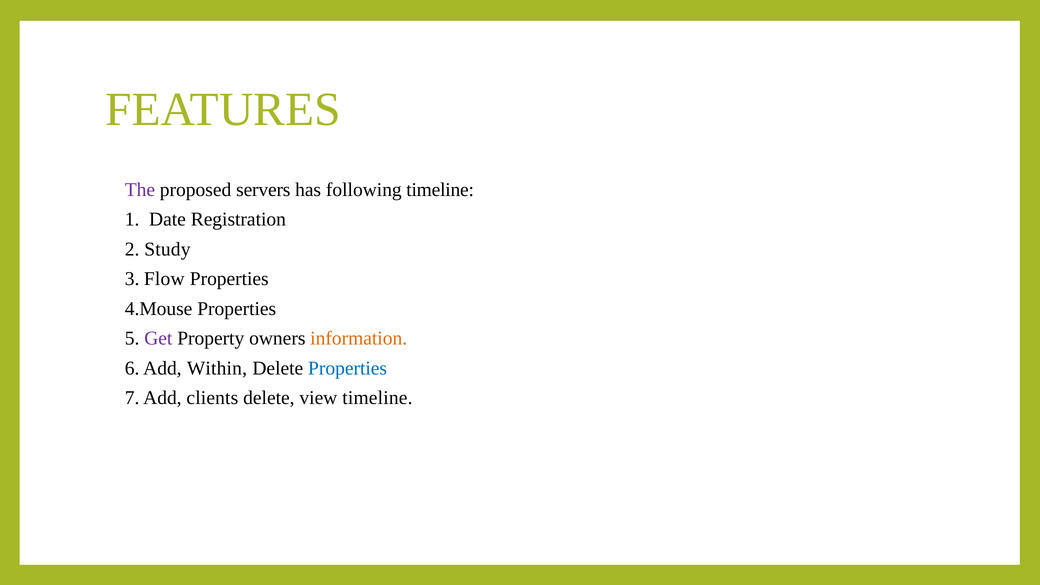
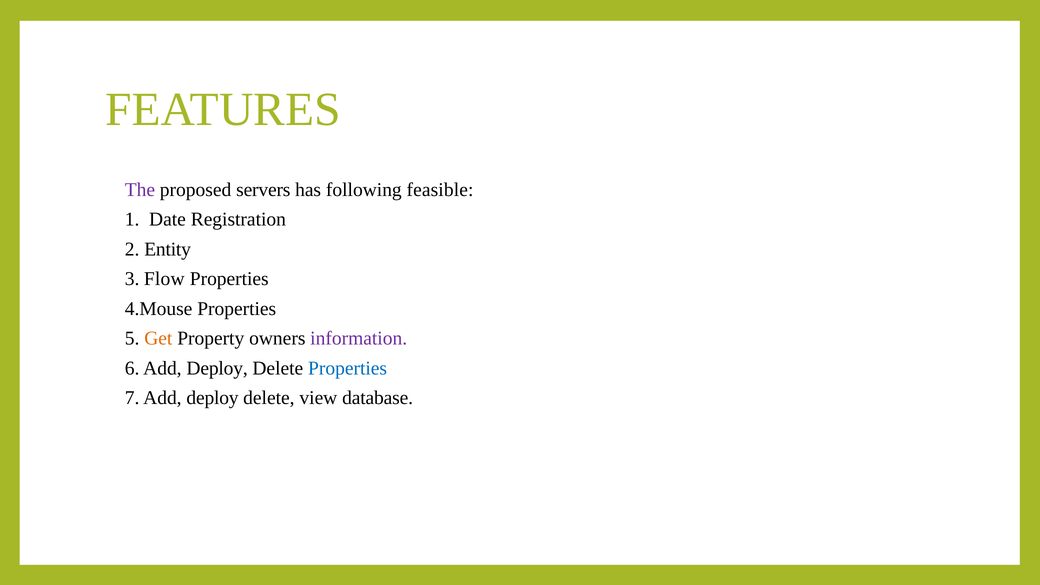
following timeline: timeline -> feasible (440, 190)
Study: Study -> Entity (168, 249)
Get colour: purple -> orange (158, 338)
information colour: orange -> purple (359, 338)
6 Add Within: Within -> Deploy (217, 368)
7 Add clients: clients -> deploy (213, 398)
view timeline: timeline -> database (378, 398)
